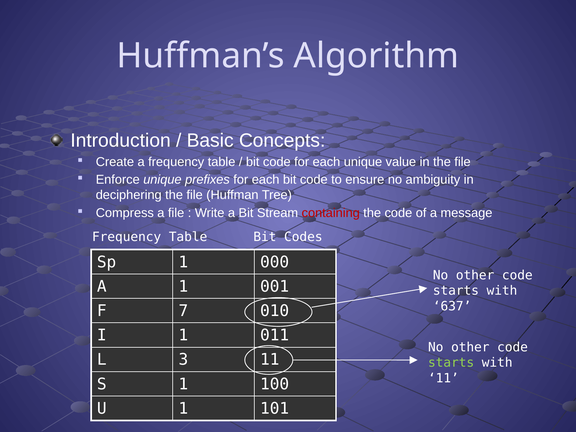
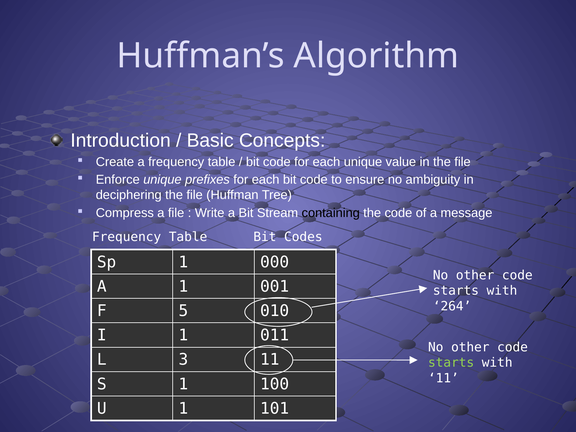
containing colour: red -> black (331, 213)
637: 637 -> 264 (452, 306)
7: 7 -> 5 (183, 311)
